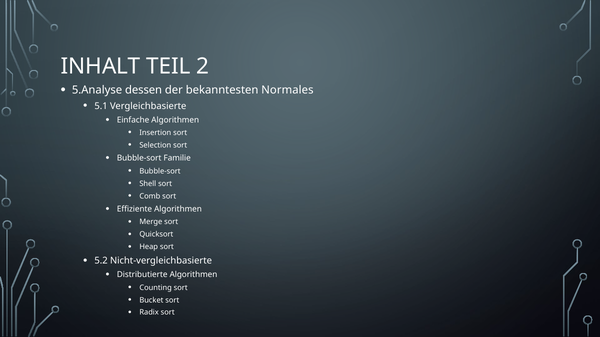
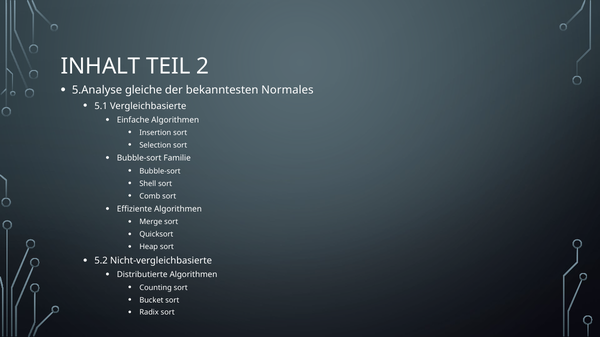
dessen: dessen -> gleiche (144, 90)
